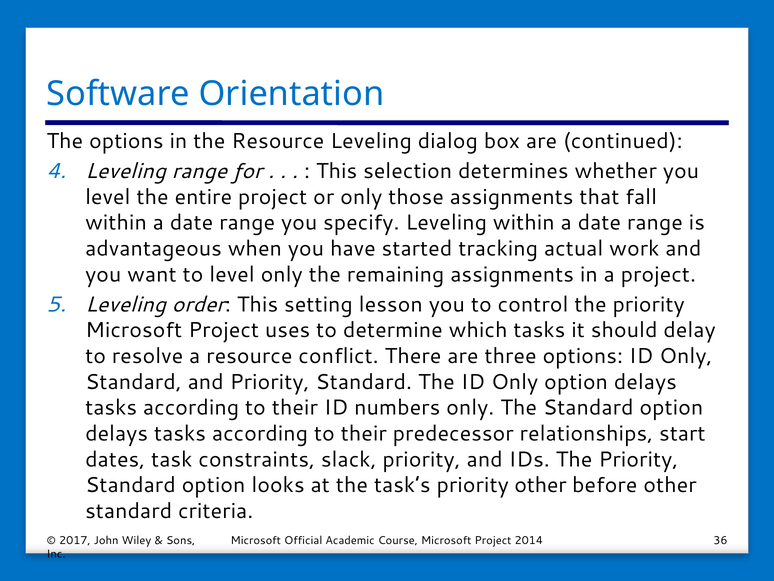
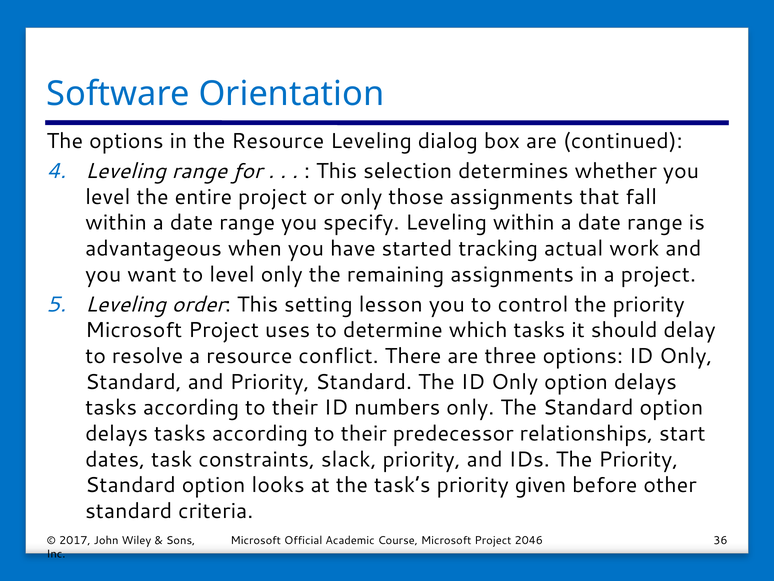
priority other: other -> given (540, 485)
2014: 2014 -> 2046 (529, 540)
